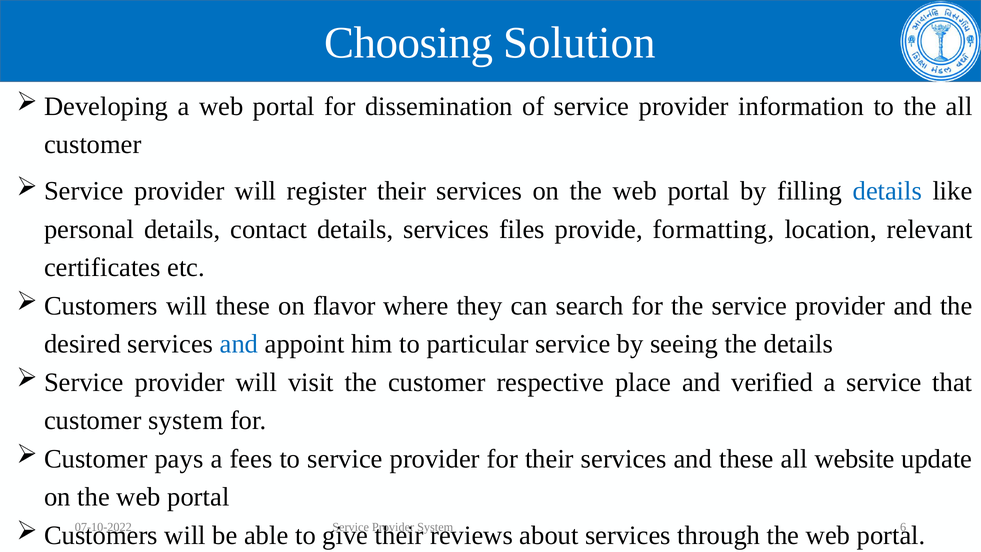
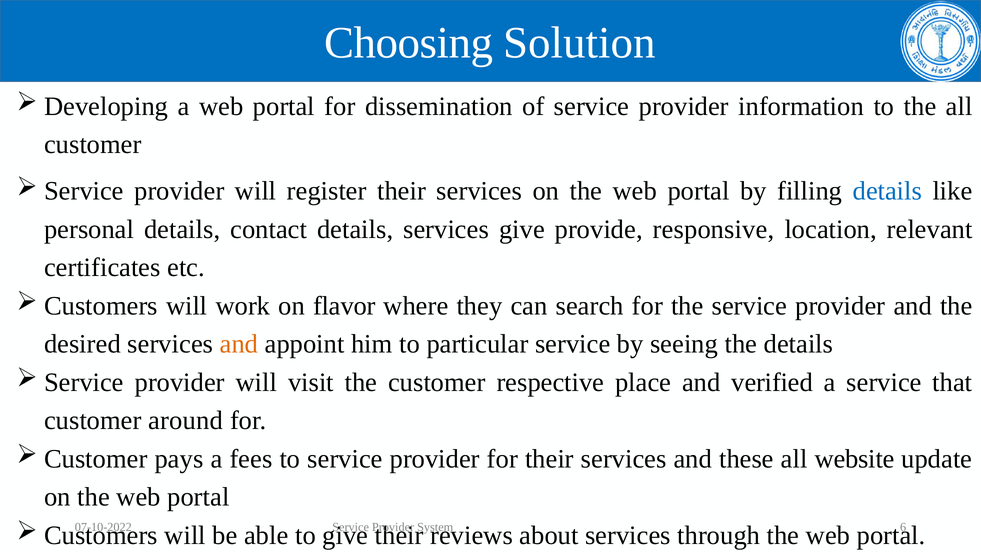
services files: files -> give (522, 229)
formatting: formatting -> responsive (714, 229)
will these: these -> work (243, 306)
and colour: blue -> orange (239, 344)
customer system: system -> around (186, 420)
